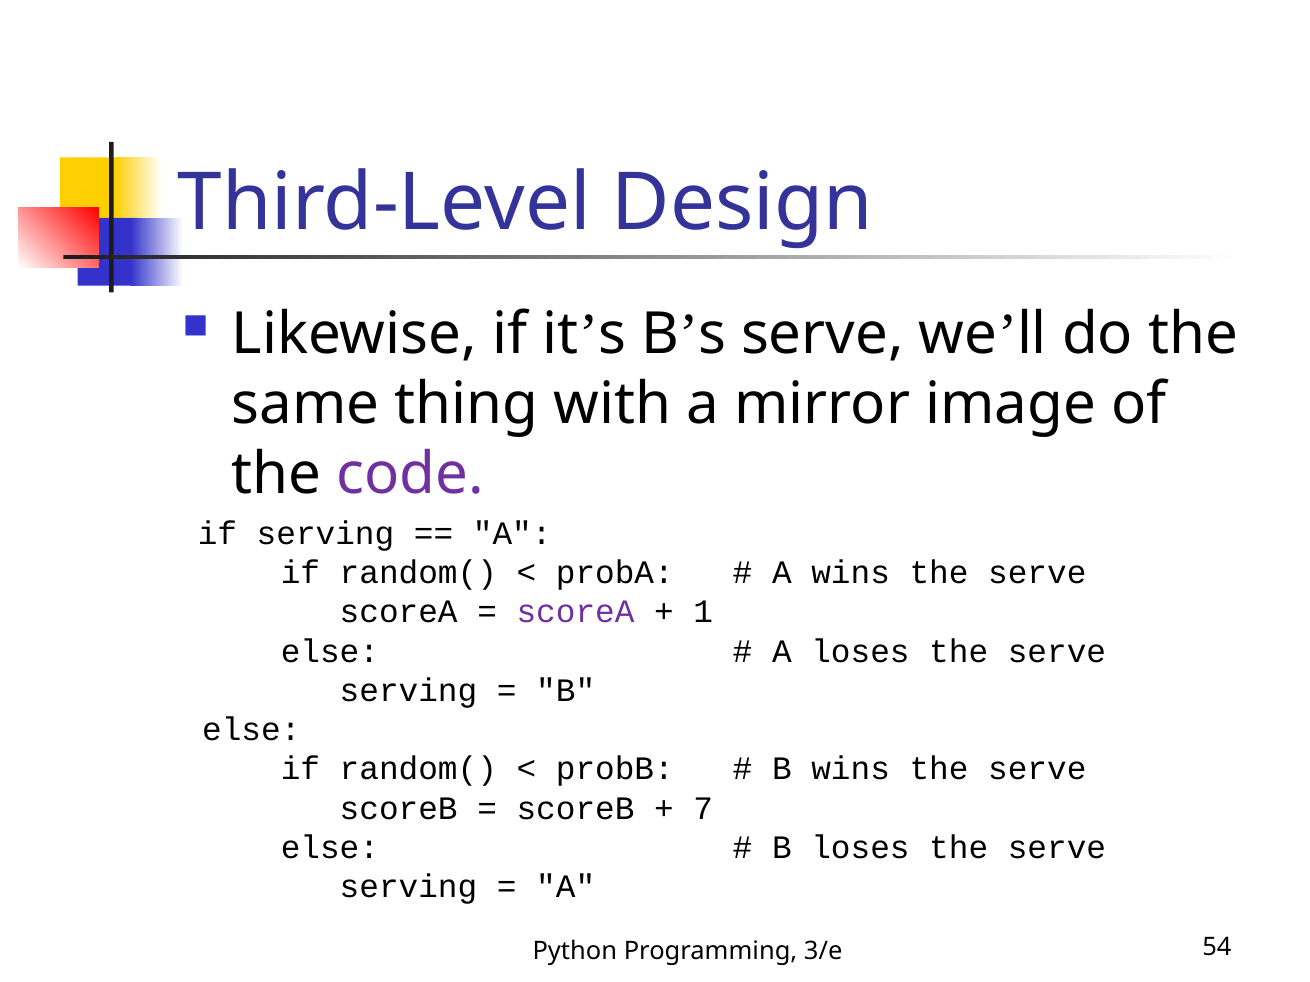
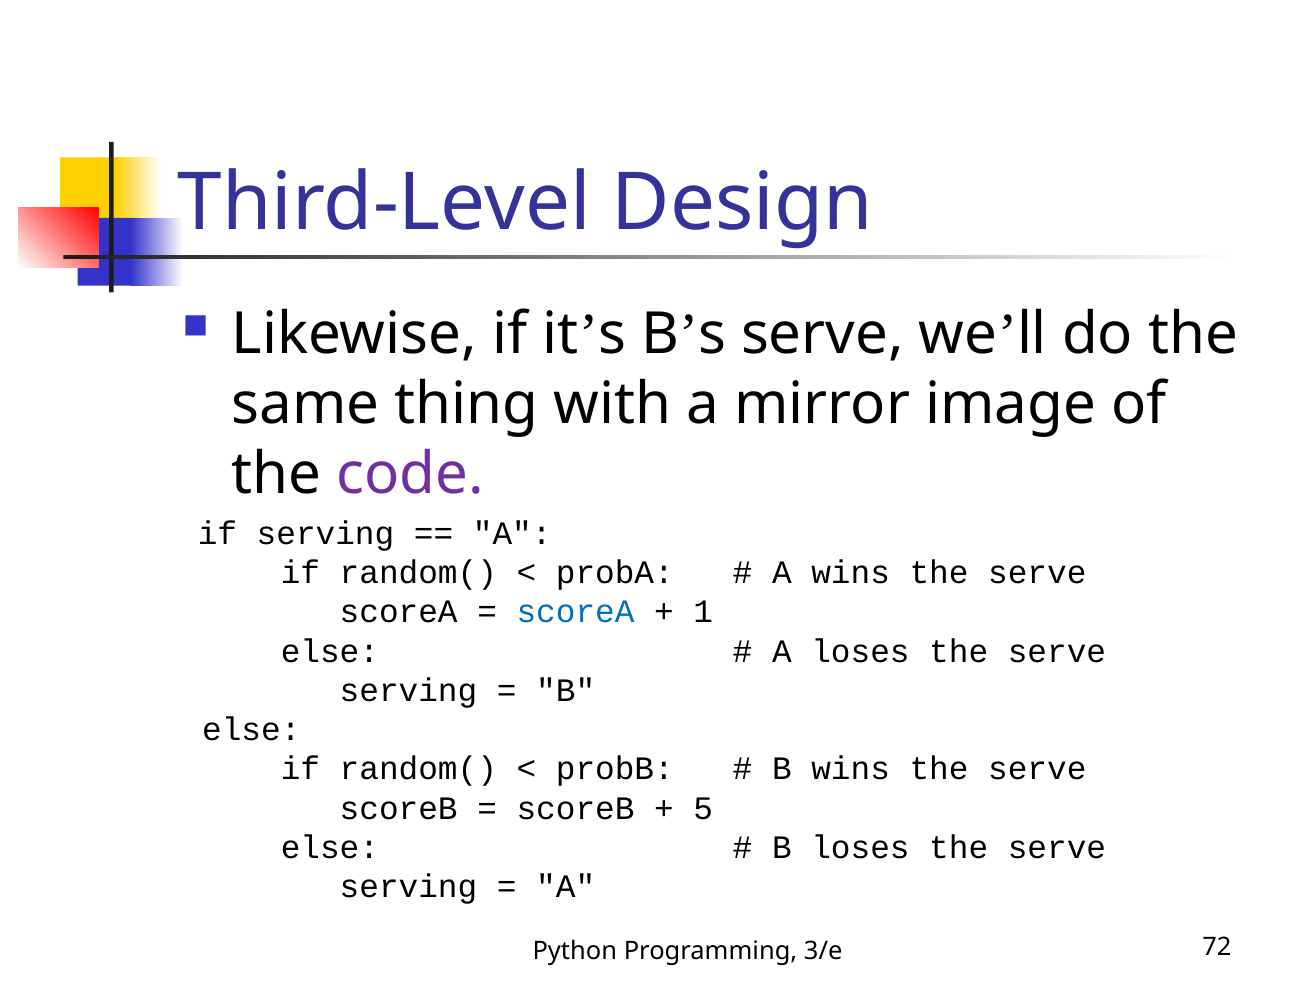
scoreA colour: purple -> blue (576, 612)
7: 7 -> 5 (703, 809)
54: 54 -> 72 (1217, 947)
